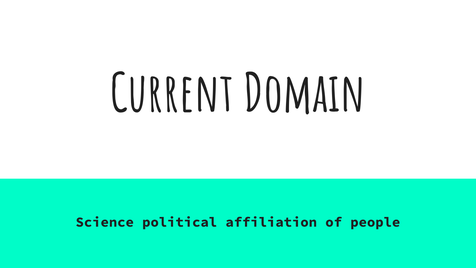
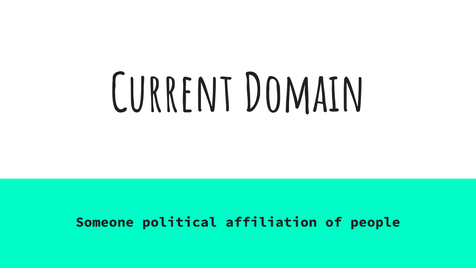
Science: Science -> Someone (105, 222)
